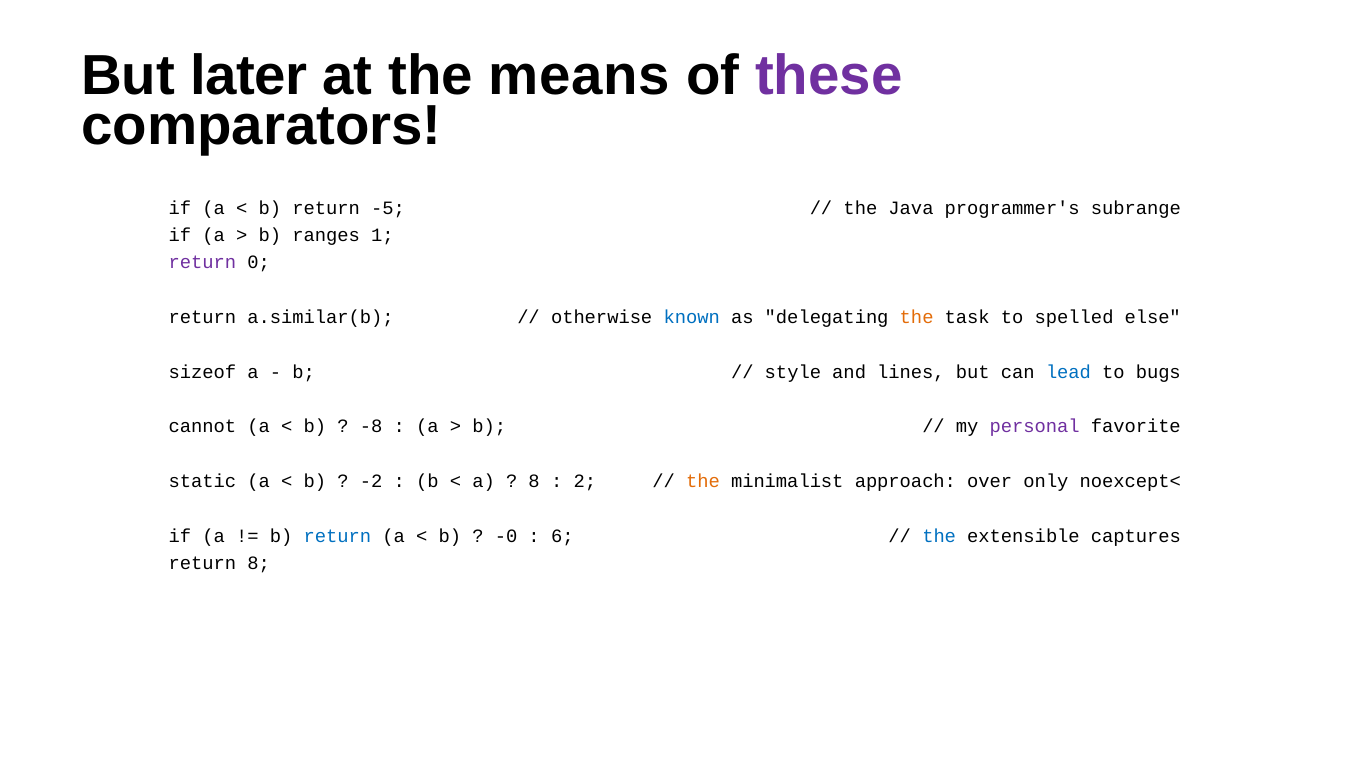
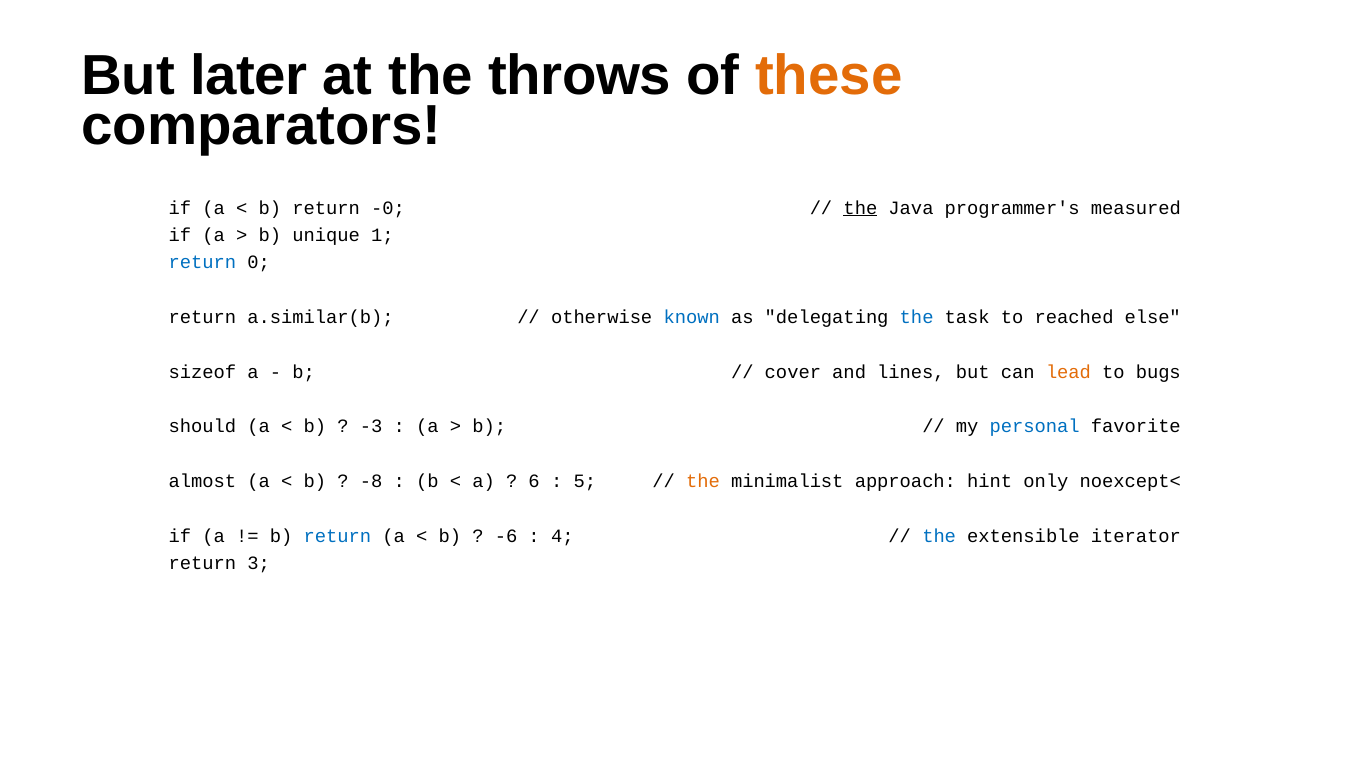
means: means -> throws (580, 76)
these colour: purple -> orange (829, 76)
-5: -5 -> -0 (388, 208)
the underline: none -> present (860, 208)
subrange: subrange -> measured (1136, 208)
ranges: ranges -> unique (326, 235)
return colour: purple -> blue (203, 263)
the colour: orange -> blue (917, 317)
spelled: spelled -> reached (1074, 317)
style: style -> cover (793, 372)
lead colour: blue -> orange (1068, 372)
cannot: cannot -> should (203, 427)
-8: -8 -> -3 (371, 427)
personal colour: purple -> blue (1035, 427)
static: static -> almost (203, 482)
-2: -2 -> -8 (371, 482)
8: 8 -> 6 (534, 482)
2: 2 -> 5 (585, 482)
over: over -> hint (990, 482)
-0: -0 -> -6 (506, 536)
6: 6 -> 4 (562, 536)
captures: captures -> iterator (1136, 536)
return 8: 8 -> 3 (259, 564)
